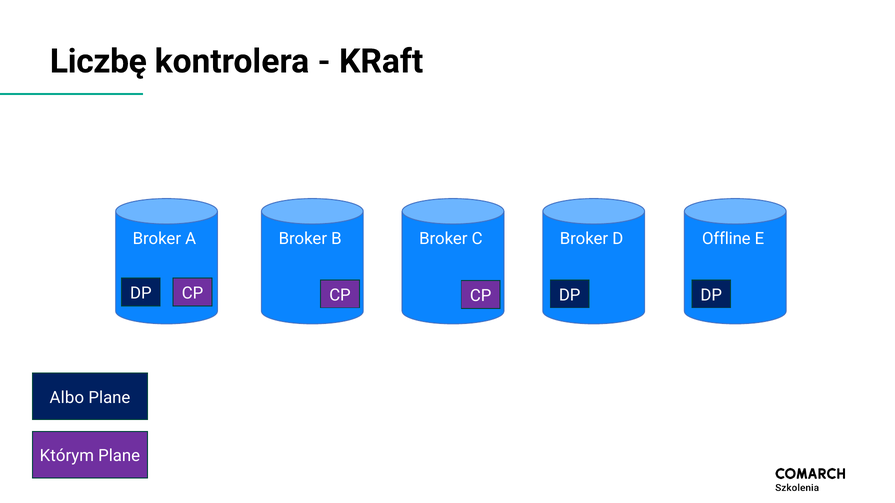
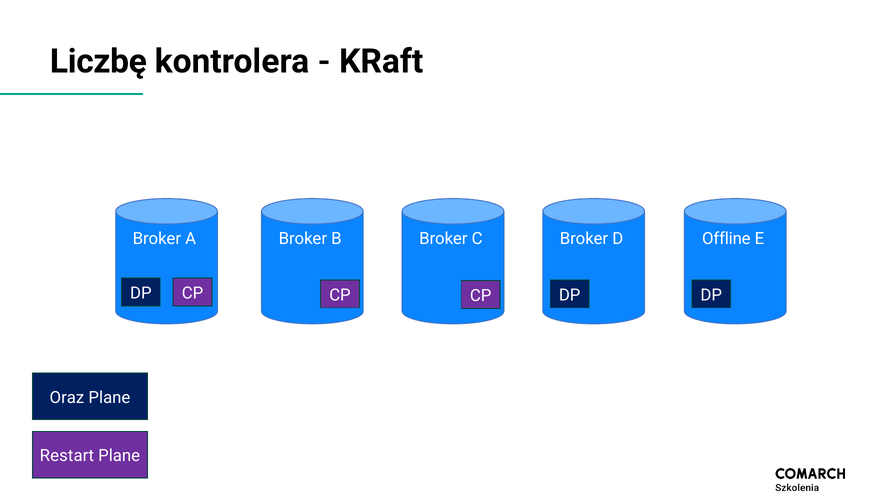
Albo: Albo -> Oraz (67, 398)
Którym: Którym -> Restart (67, 456)
